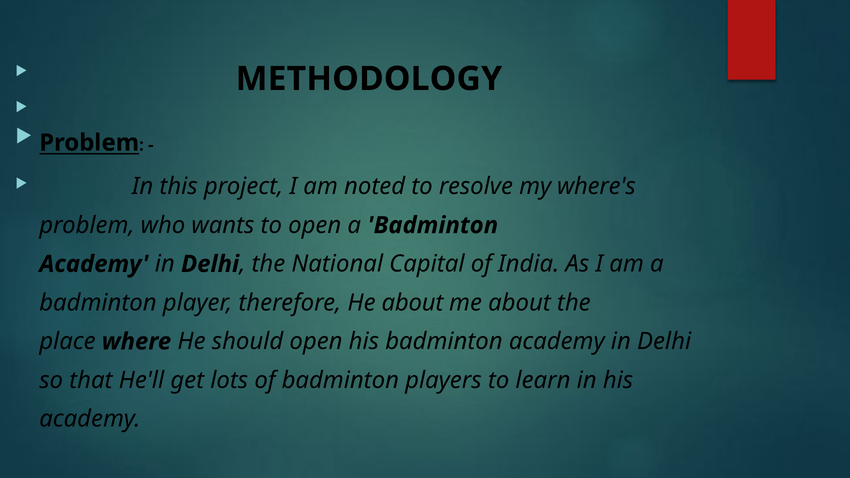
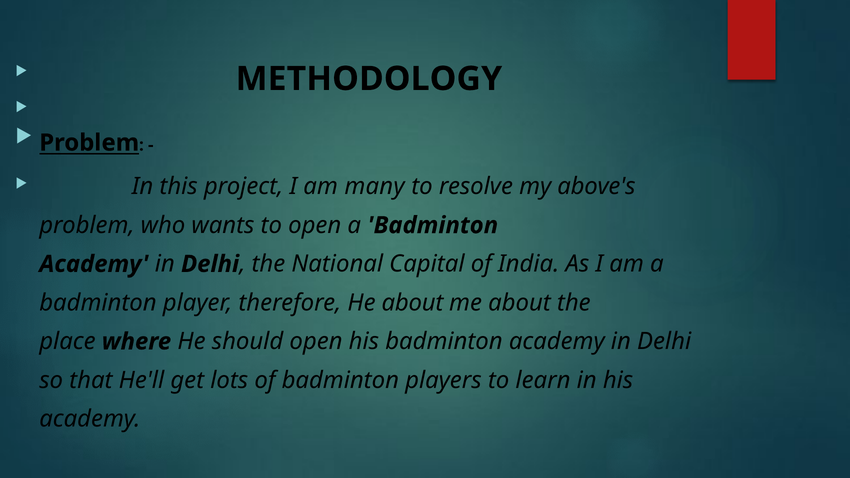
noted: noted -> many (375, 187)
where's: where's -> above's (596, 187)
